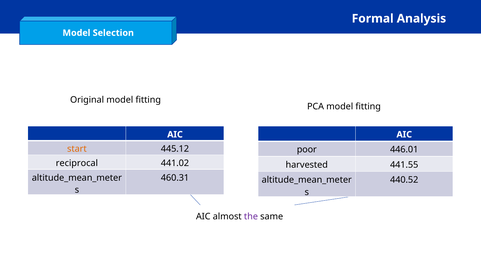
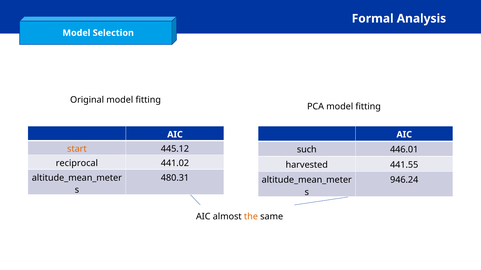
poor: poor -> such (307, 150)
460.31: 460.31 -> 480.31 (175, 178)
440.52: 440.52 -> 946.24 (404, 180)
the colour: purple -> orange (251, 217)
